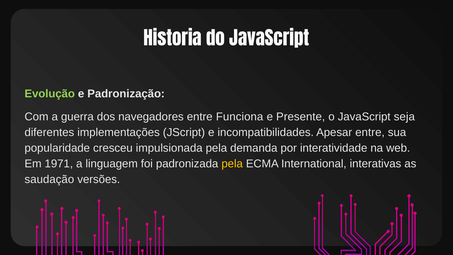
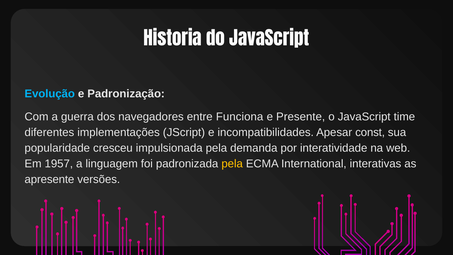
Evolução colour: light green -> light blue (50, 94)
seja: seja -> time (404, 117)
Apesar entre: entre -> const (370, 132)
1971: 1971 -> 1957 (59, 164)
saudação: saudação -> apresente (49, 179)
